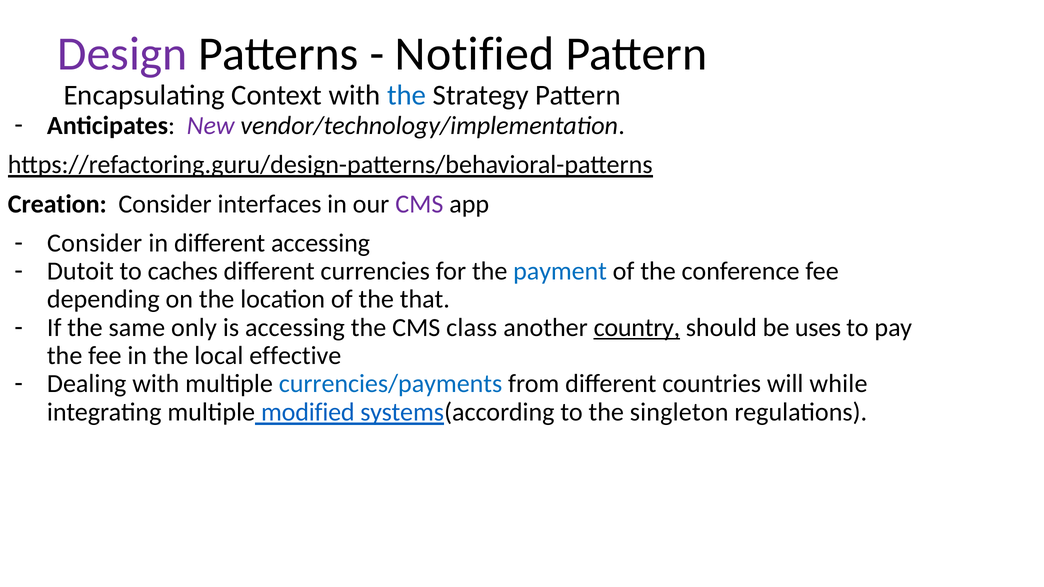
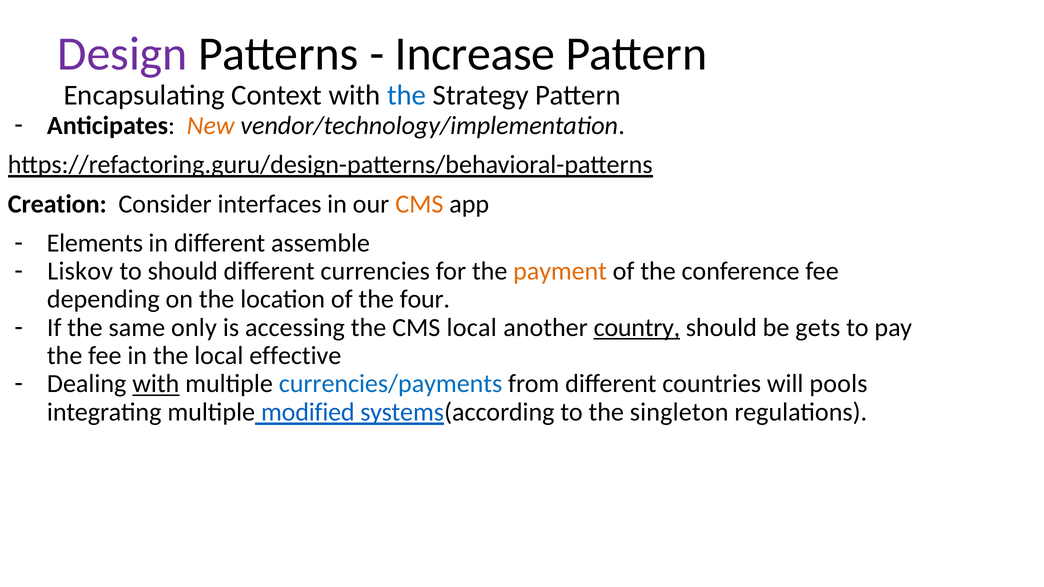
Notified: Notified -> Increase (475, 54)
New colour: purple -> orange (211, 125)
CMS colour: purple -> orange (419, 204)
Consider: Consider -> Elements (95, 243)
different accessing: accessing -> assemble (321, 243)
Dutoit: Dutoit -> Liskov (80, 271)
to caches: caches -> should (183, 271)
payment colour: blue -> orange (560, 271)
that: that -> four (425, 299)
CMS class: class -> local (472, 328)
uses: uses -> gets (818, 328)
with underline: none -> present (156, 384)
while: while -> pools (838, 384)
